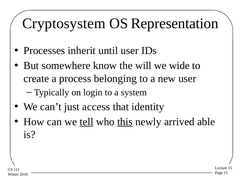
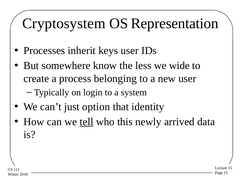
until: until -> keys (108, 51)
will: will -> less (143, 66)
access: access -> option (96, 107)
this underline: present -> none (125, 122)
able: able -> data (206, 122)
